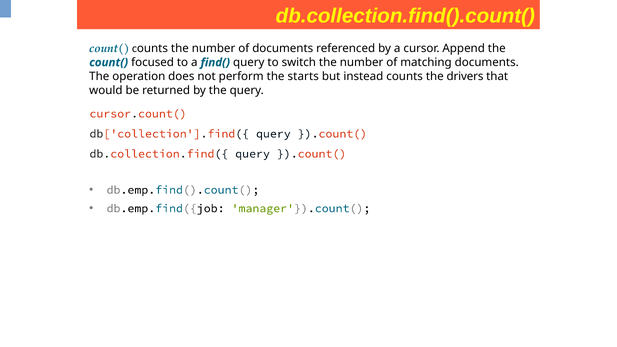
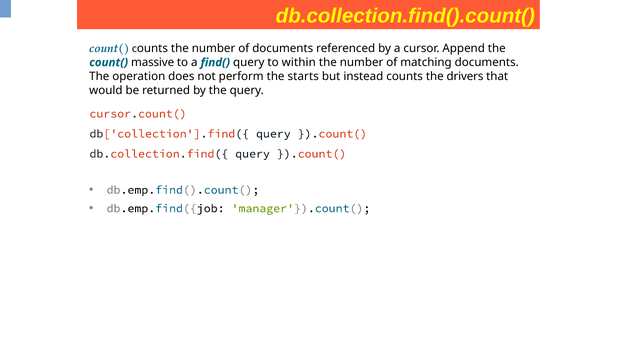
focused: focused -> massive (153, 62)
switch: switch -> within (299, 62)
